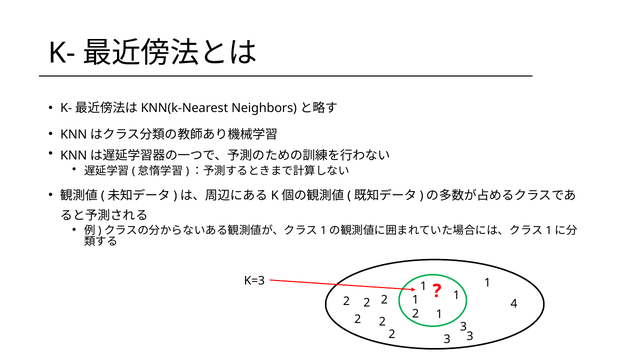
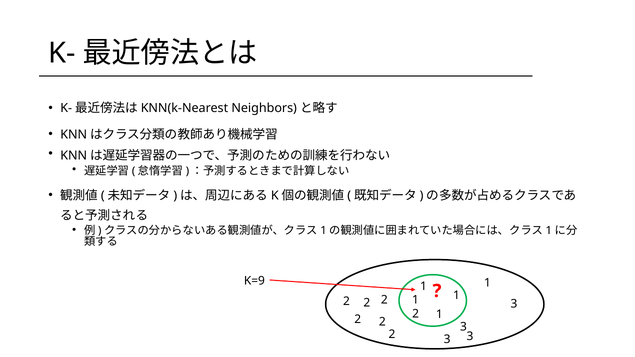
K=3: K=3 -> K=9 (254, 281)
1 4: 4 -> 3 (514, 304)
